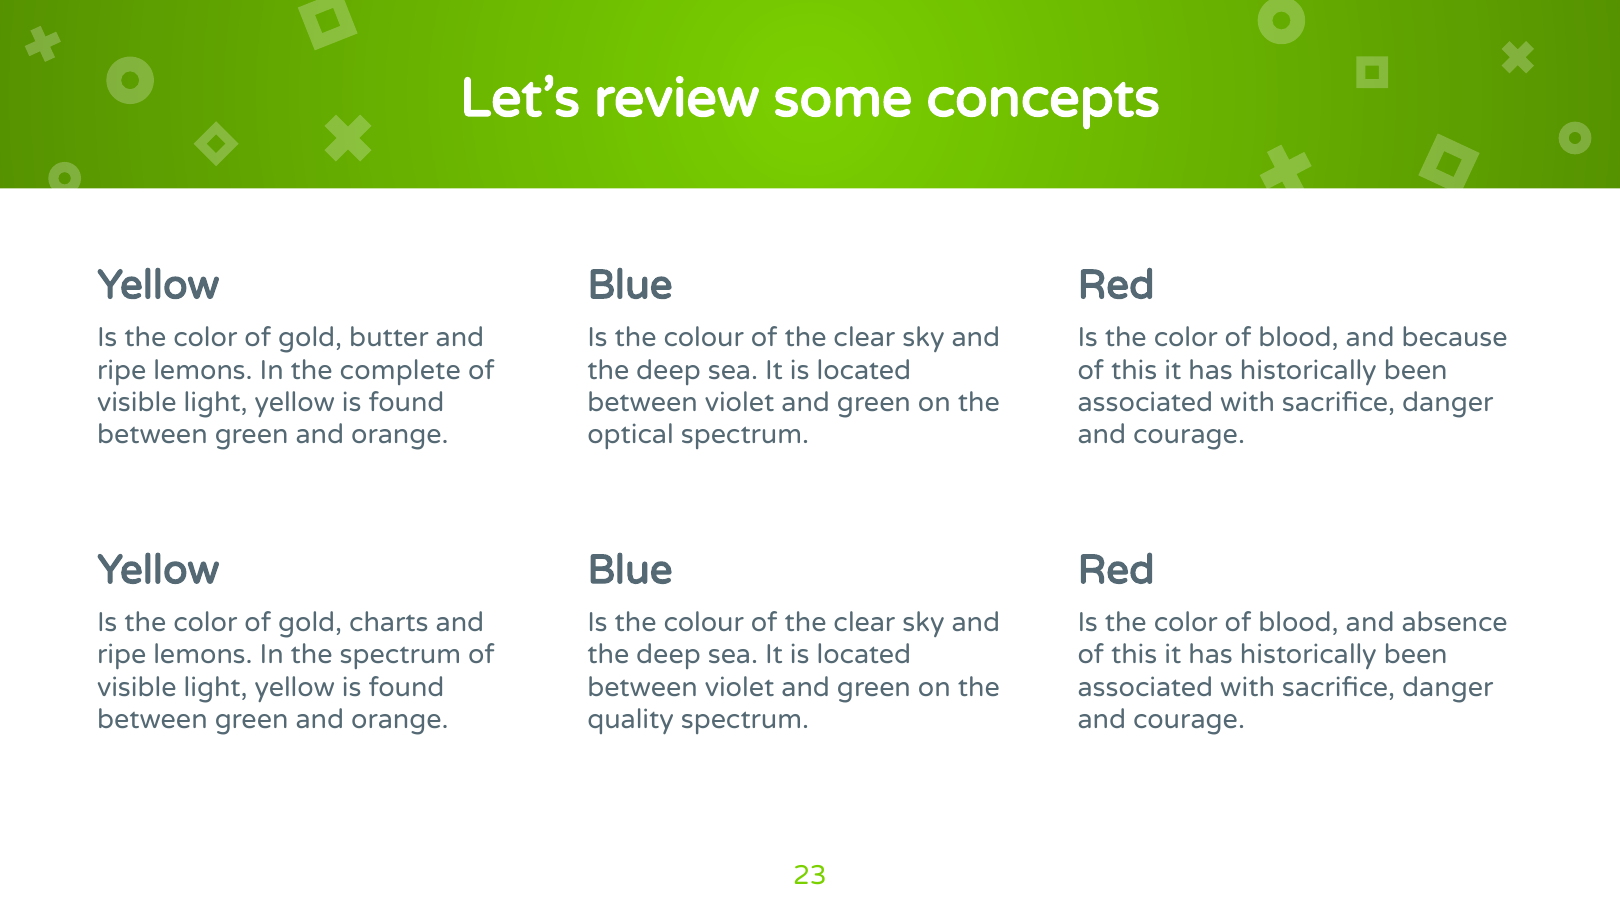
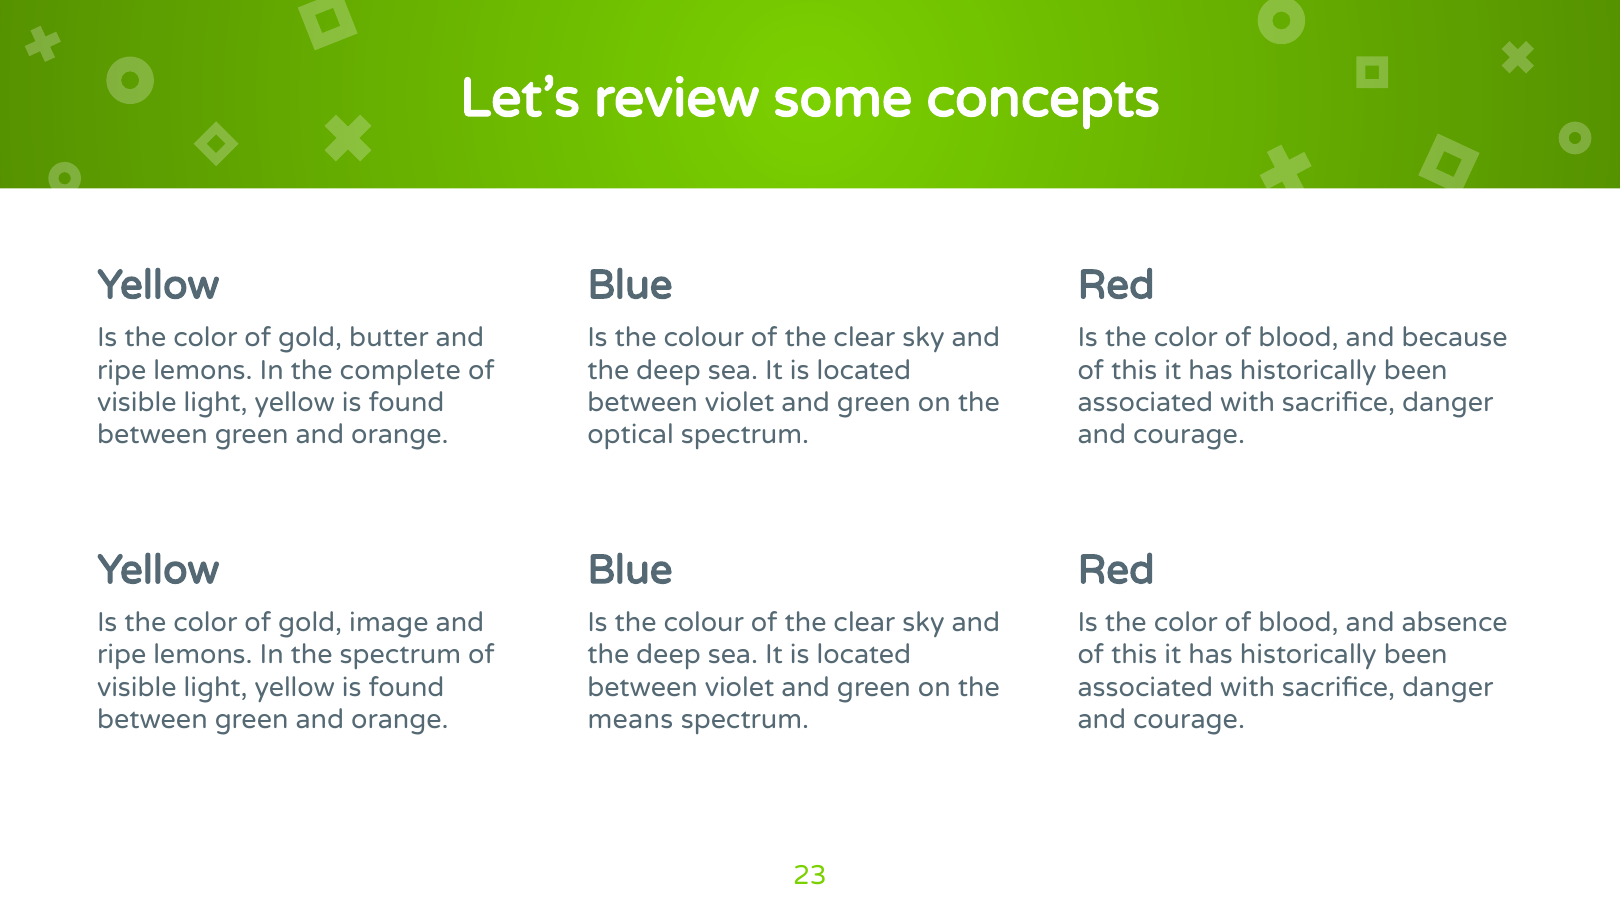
charts: charts -> image (389, 623)
quality: quality -> means (630, 720)
